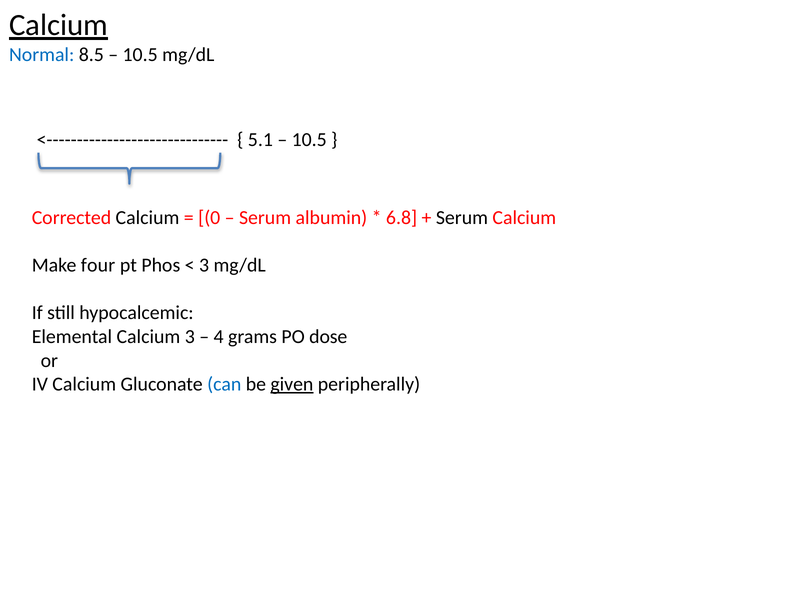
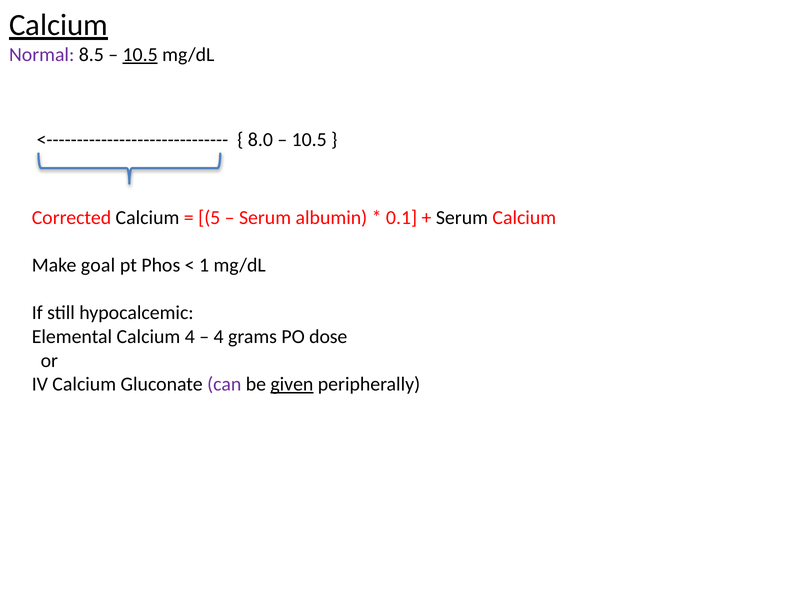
Normal colour: blue -> purple (42, 55)
10.5 underline: none -> present (140, 55)
5.1: 5.1 -> 8.0 (260, 140)
0: 0 -> 5 (209, 218)
6.8: 6.8 -> 0.1 (402, 218)
four: four -> goal (98, 265)
3: 3 -> 1 (204, 265)
Calcium 3: 3 -> 4 (190, 337)
can colour: blue -> purple (224, 384)
